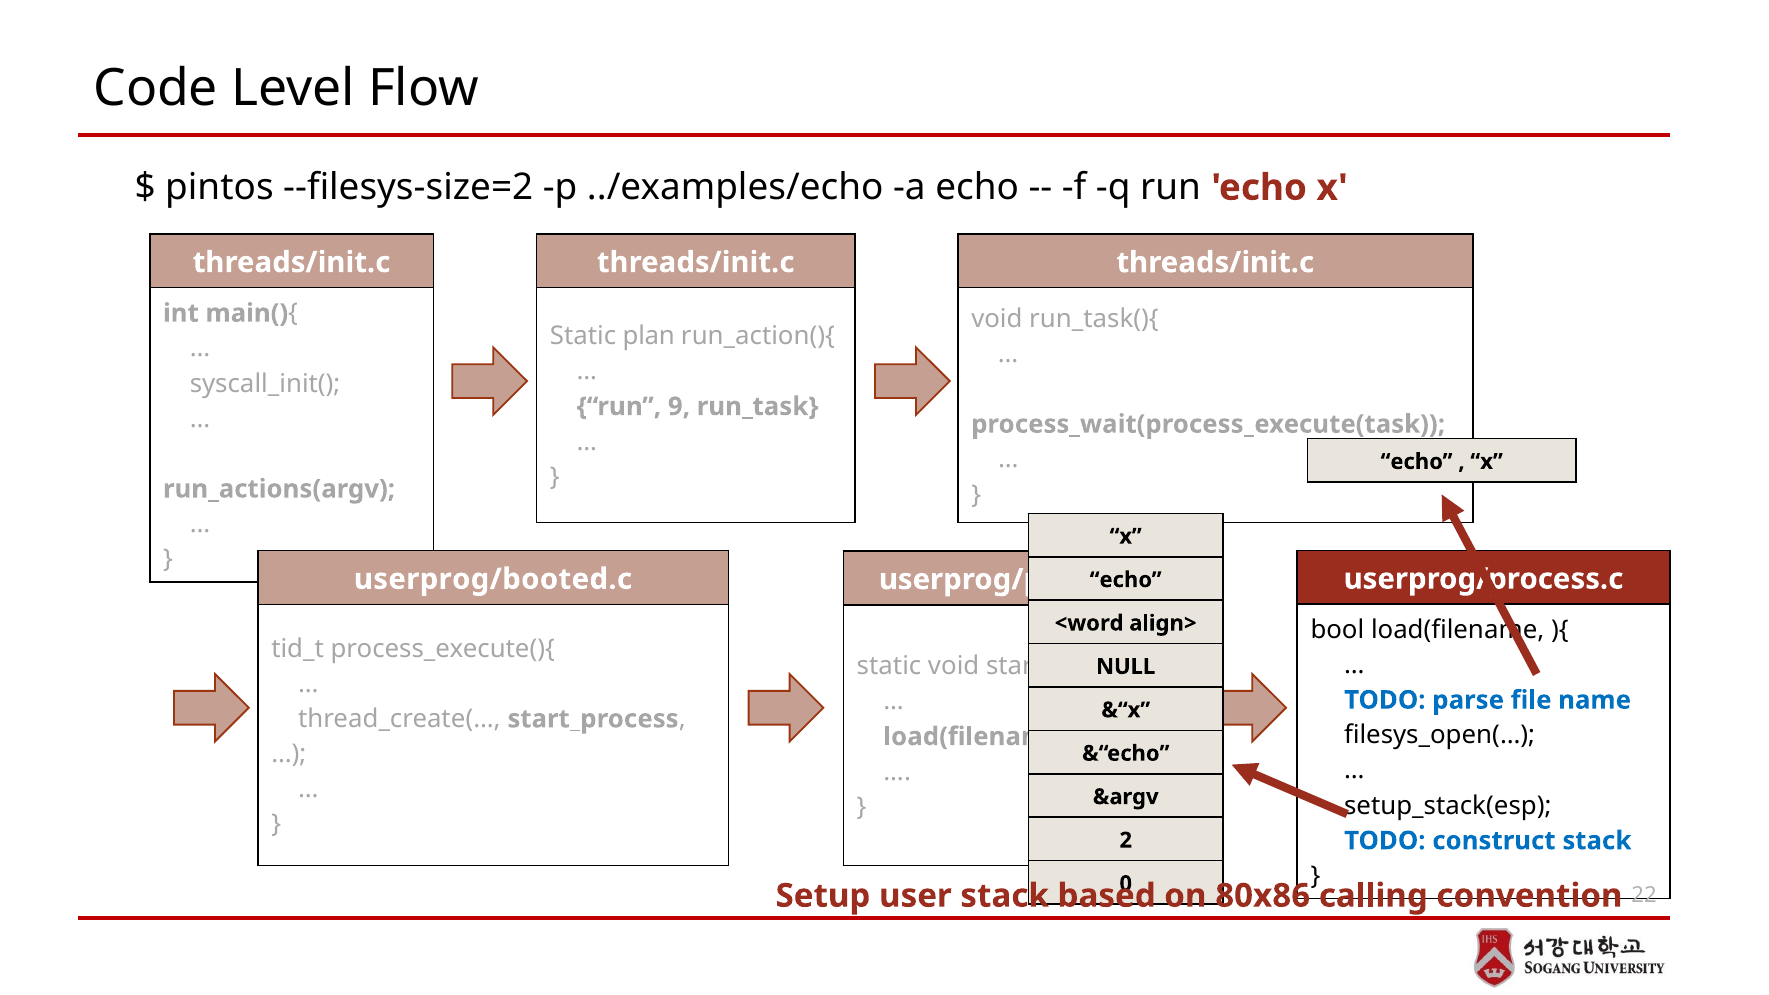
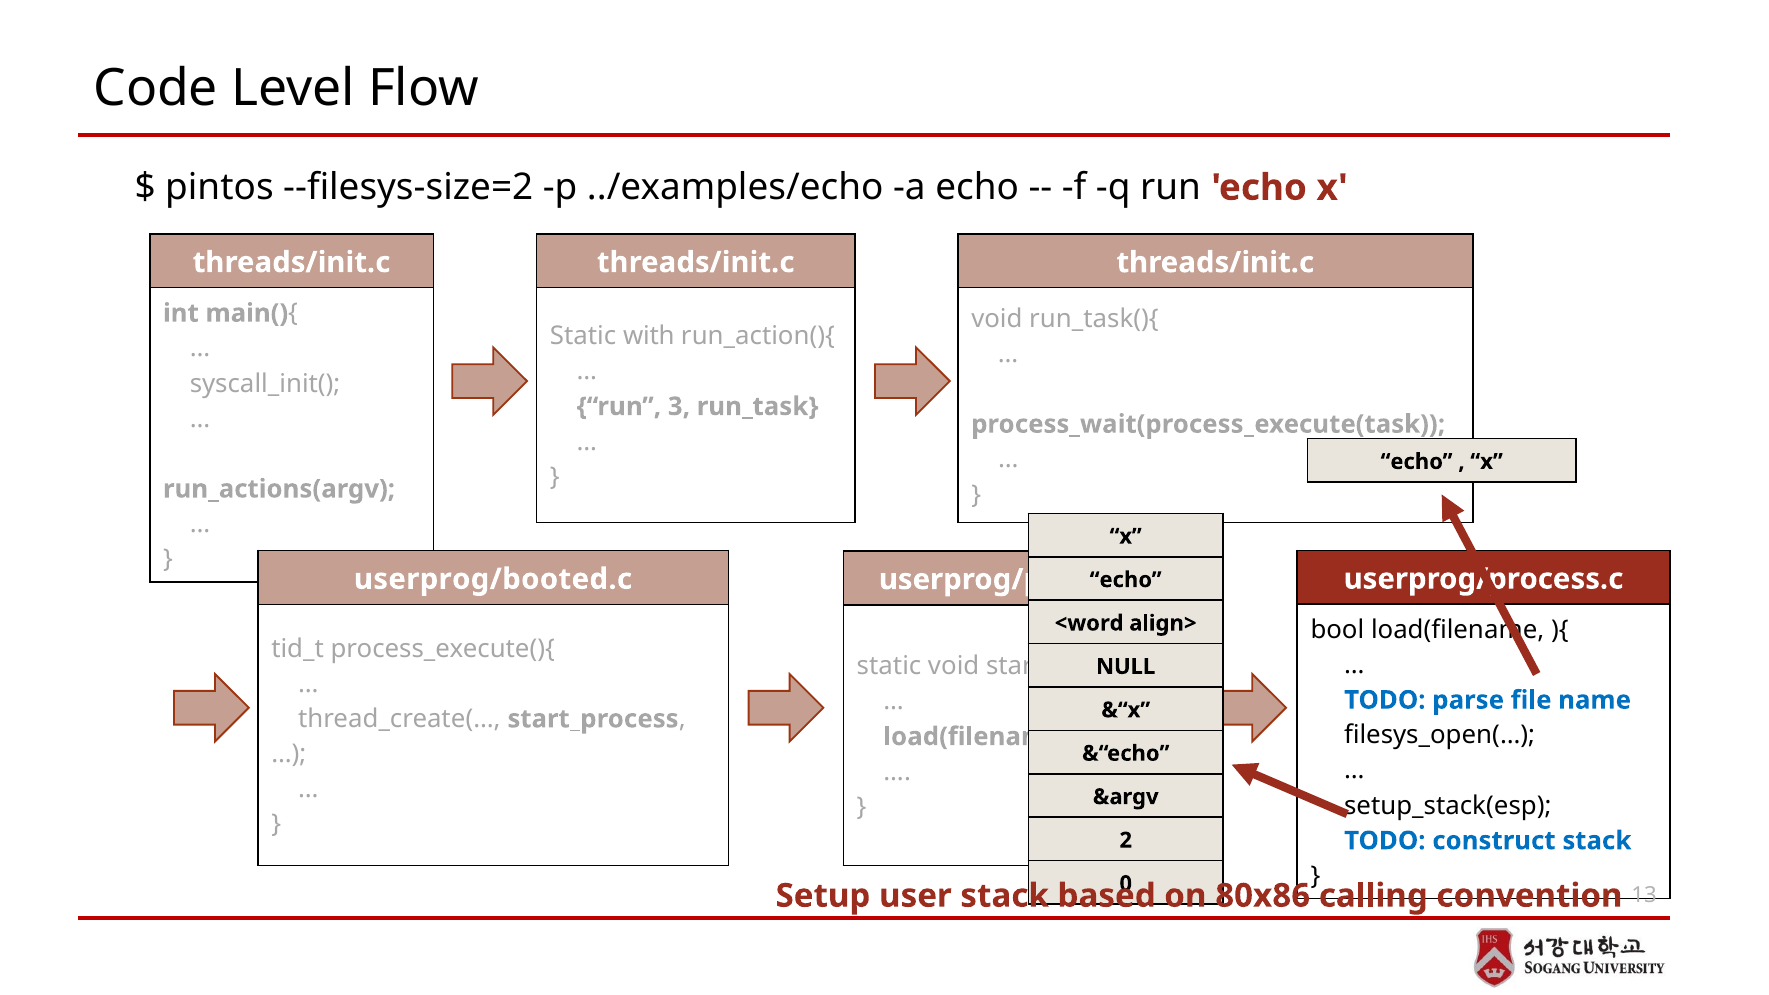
plan: plan -> with (649, 336)
9: 9 -> 3 (679, 407)
22: 22 -> 13 (1644, 895)
